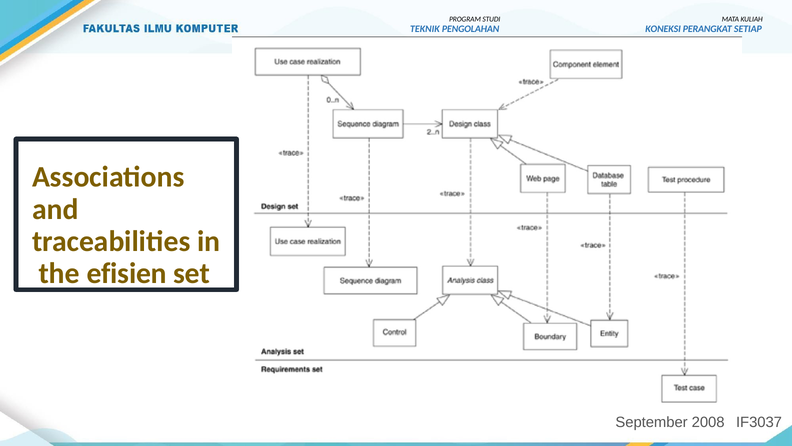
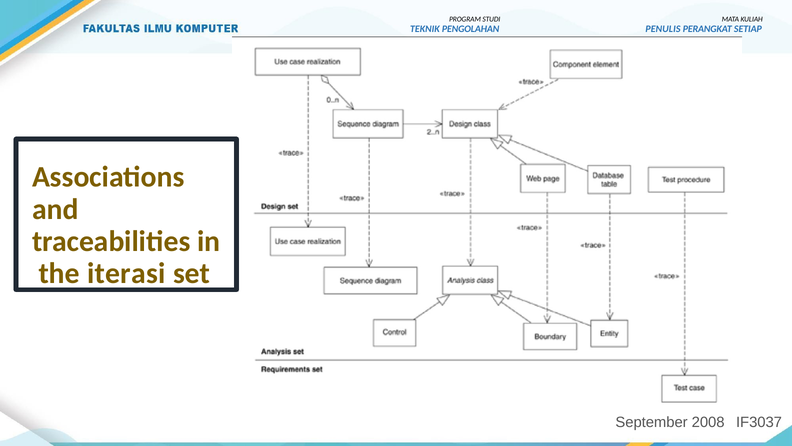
KONEKSI: KONEKSI -> PENULIS (663, 29)
efisien: efisien -> iterasi (126, 273)
